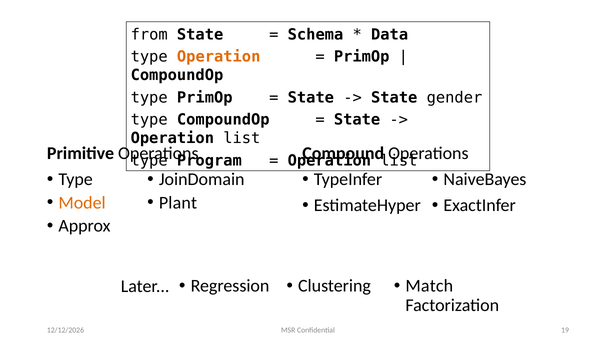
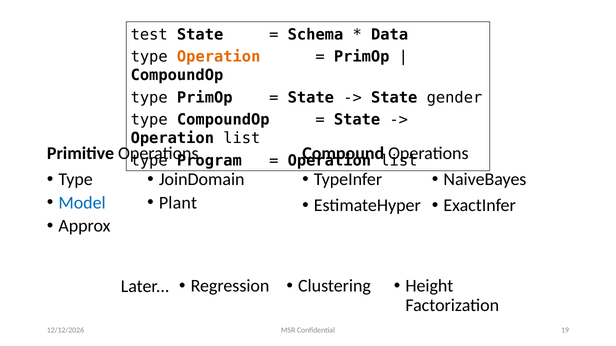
from: from -> test (149, 35)
Model colour: orange -> blue (82, 203)
Match: Match -> Height (429, 286)
